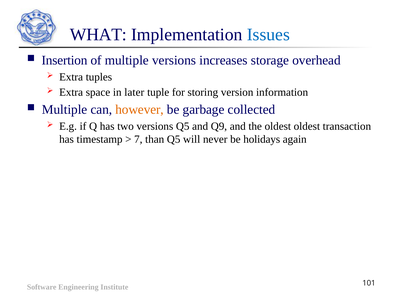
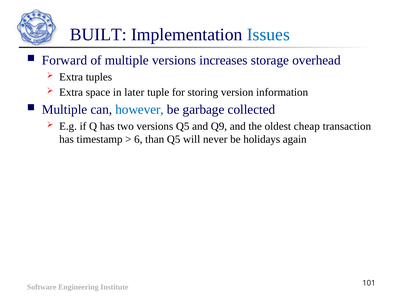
WHAT: WHAT -> BUILT (98, 35)
Insertion: Insertion -> Forward (65, 60)
however colour: orange -> blue (140, 110)
oldest oldest: oldest -> cheap (307, 126)
7: 7 -> 6 (138, 139)
